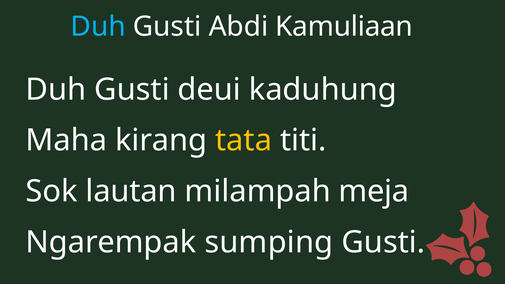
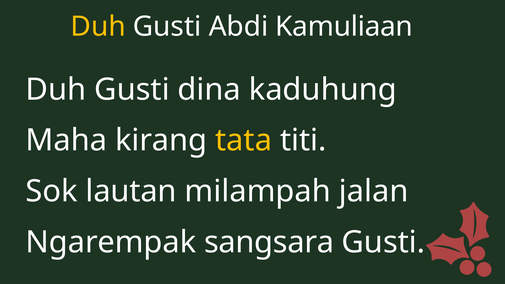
Duh colour: light blue -> yellow (98, 27)
deui: deui -> dina (209, 90)
meja: meja -> jalan (374, 191)
sumping: sumping -> sangsara (269, 242)
